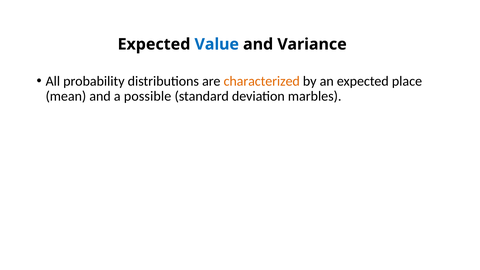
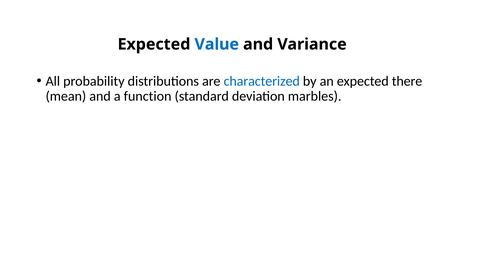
characterized colour: orange -> blue (262, 81)
place: place -> there (407, 81)
possible: possible -> function (148, 96)
